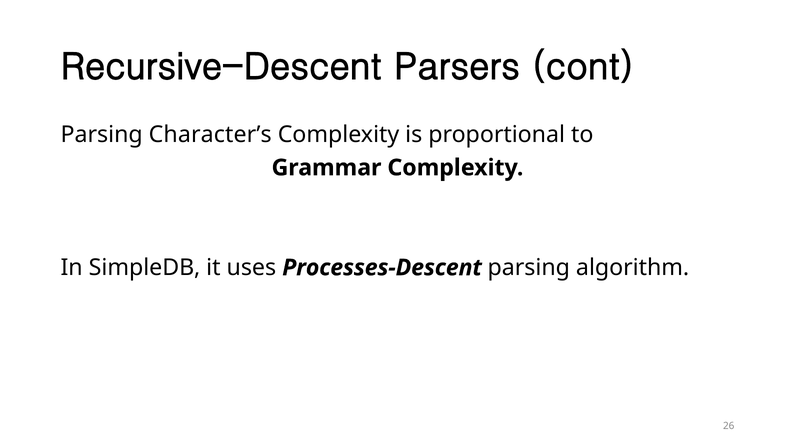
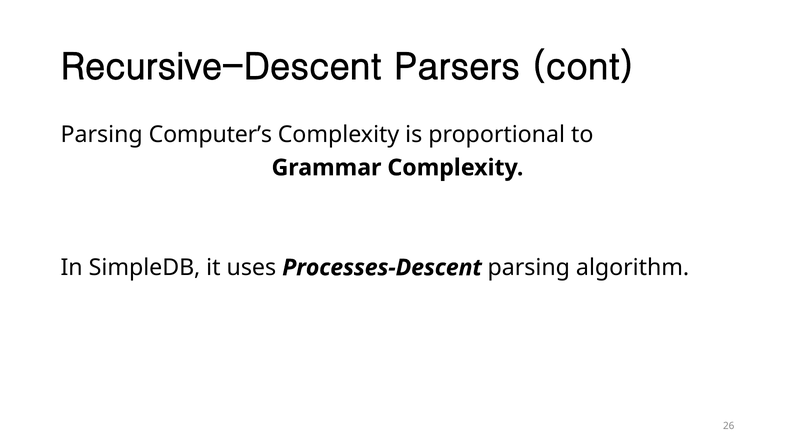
Character’s: Character’s -> Computer’s (210, 134)
